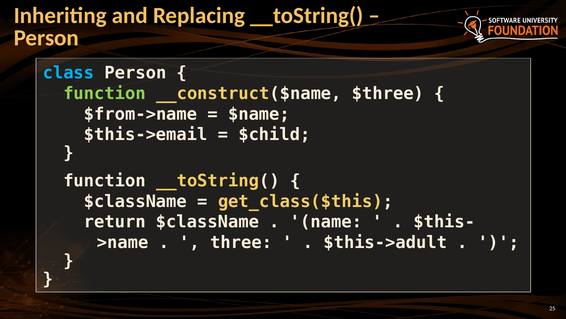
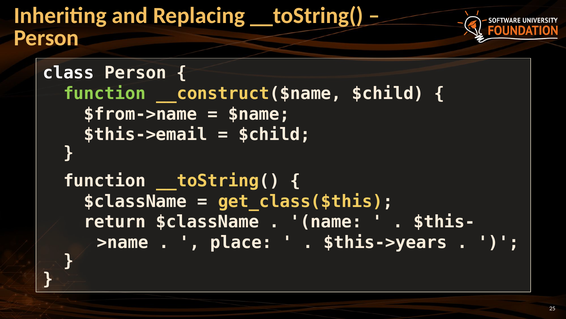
class colour: light blue -> white (69, 73)
__construct($name $three: $three -> $child (388, 93)
three: three -> place (241, 242)
$this->adult: $this->adult -> $this->years (385, 242)
